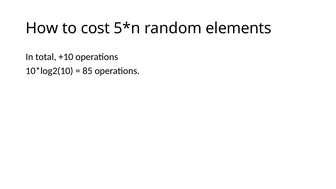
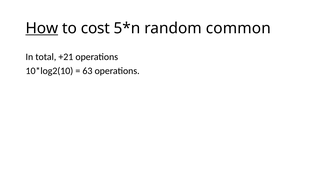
How underline: none -> present (42, 28)
elements: elements -> common (238, 28)
+10: +10 -> +21 (66, 57)
85: 85 -> 63 (87, 71)
